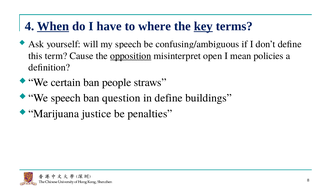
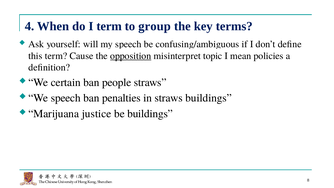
When underline: present -> none (53, 26)
I have: have -> term (109, 26)
where: where -> group (155, 26)
key underline: present -> none (203, 26)
open: open -> topic (213, 56)
question: question -> penalties (121, 98)
in define: define -> straws (169, 98)
be penalties: penalties -> buildings (150, 114)
